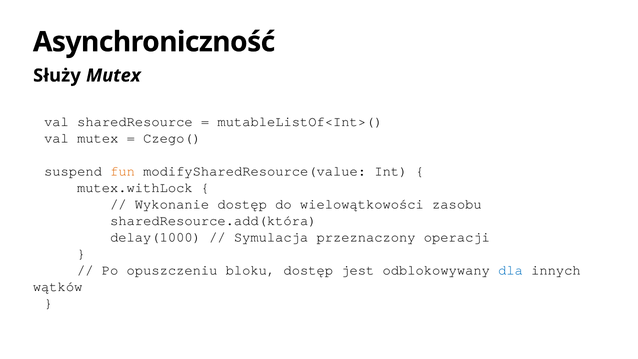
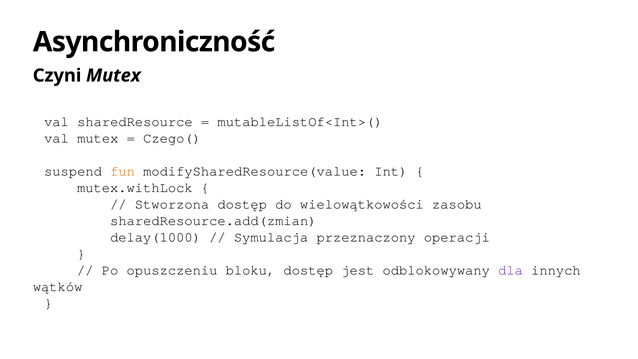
Służy: Służy -> Czyni (57, 76)
Wykonanie: Wykonanie -> Stworzona (172, 204)
sharedResource.add(która: sharedResource.add(która -> sharedResource.add(zmian (213, 221)
dla colour: blue -> purple (511, 270)
